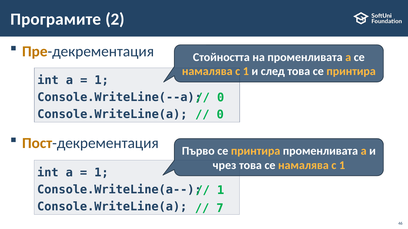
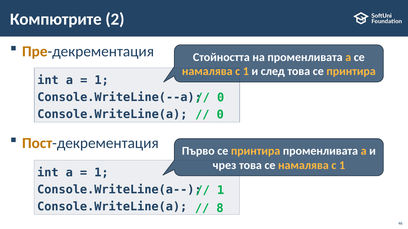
Програмите: Програмите -> Компютрите (56, 19)
7: 7 -> 8 (220, 209)
